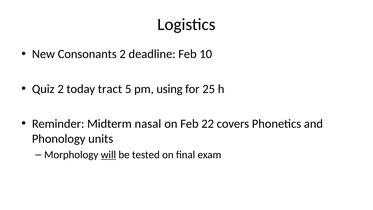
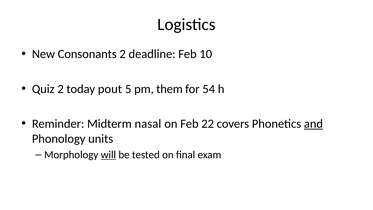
tract: tract -> pout (110, 89)
using: using -> them (170, 89)
25: 25 -> 54 (209, 89)
and underline: none -> present (313, 124)
